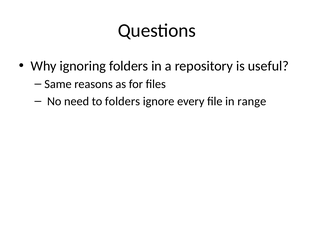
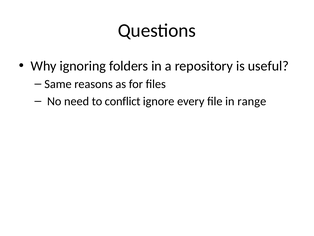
to folders: folders -> conflict (123, 101)
